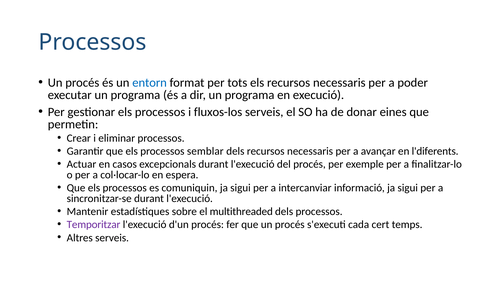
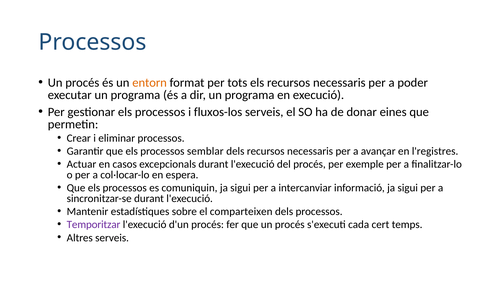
entorn colour: blue -> orange (150, 83)
l'diferents: l'diferents -> l'registres (435, 151)
multithreaded: multithreaded -> comparteixen (241, 212)
